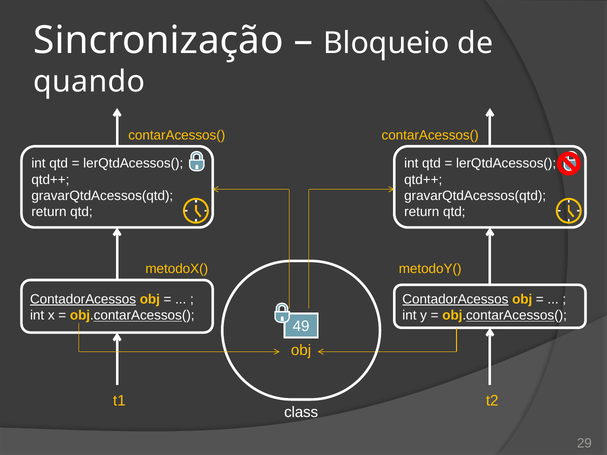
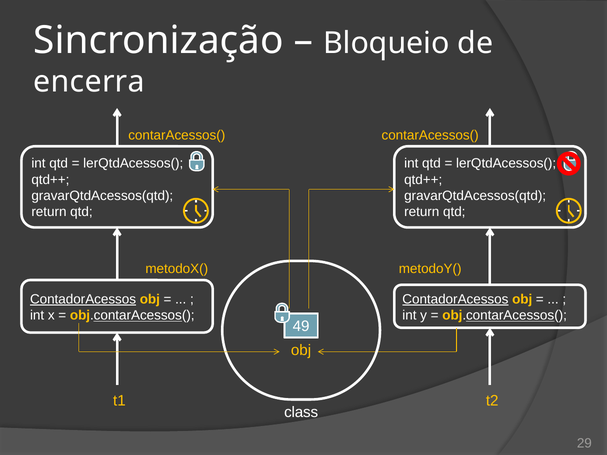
quando: quando -> encerra (89, 82)
